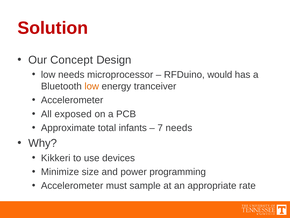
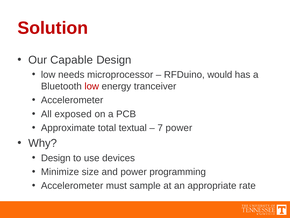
Concept: Concept -> Capable (72, 60)
low colour: orange -> red (92, 86)
infants: infants -> textual (133, 128)
7 needs: needs -> power (179, 128)
Kikkeri: Kikkeri -> Design (56, 158)
